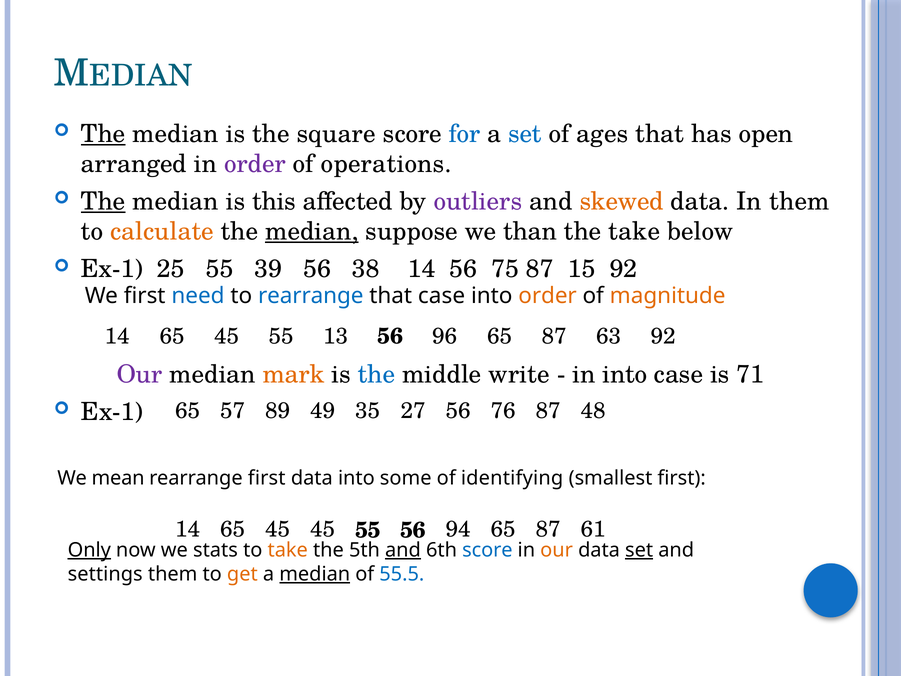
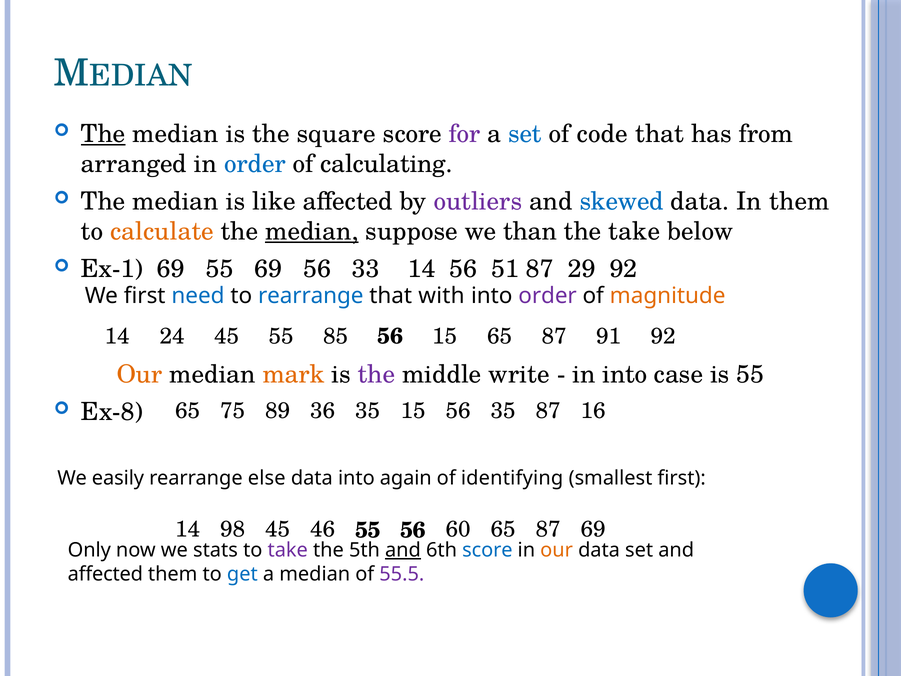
for colour: blue -> purple (465, 134)
ages: ages -> code (602, 134)
open: open -> from (766, 134)
order colour: purple -> blue (255, 164)
operations: operations -> calculating (387, 164)
The underline: present -> none (103, 201)
this: this -> like (274, 201)
skewed colour: orange -> blue (622, 201)
Ex-1 25: 25 -> 69 (171, 269)
55 39: 39 -> 69 (268, 269)
38: 38 -> 33 (366, 269)
75: 75 -> 51 (505, 269)
15: 15 -> 29 (582, 269)
that case: case -> with (441, 296)
order colour: orange -> purple (548, 296)
65: 65 -> 24 (172, 336)
13: 13 -> 85 (336, 336)
56 96: 96 -> 15 (445, 336)
63: 63 -> 91 (609, 336)
Our colour: purple -> orange (139, 374)
the colour: blue -> purple (376, 374)
is 71: 71 -> 55 (750, 374)
Ex-1: Ex-1 -> Ex-8 (112, 412)
57: 57 -> 75 (233, 411)
49: 49 -> 36 (323, 411)
35 27: 27 -> 15 (413, 411)
56 76: 76 -> 35 (503, 411)
48: 48 -> 16 (593, 411)
mean: mean -> easily (118, 478)
rearrange first: first -> else (267, 478)
some: some -> again (406, 478)
65: 65 -> 98 (233, 529)
45 45: 45 -> 46 (323, 529)
94: 94 -> 60 (458, 529)
87 61: 61 -> 69 (593, 529)
Only underline: present -> none (89, 550)
take colour: orange -> purple (288, 550)
set underline: present -> none (639, 550)
settings: settings -> affected (105, 574)
get colour: orange -> blue (242, 574)
median underline: present -> none (315, 574)
55.5 colour: blue -> purple (402, 574)
